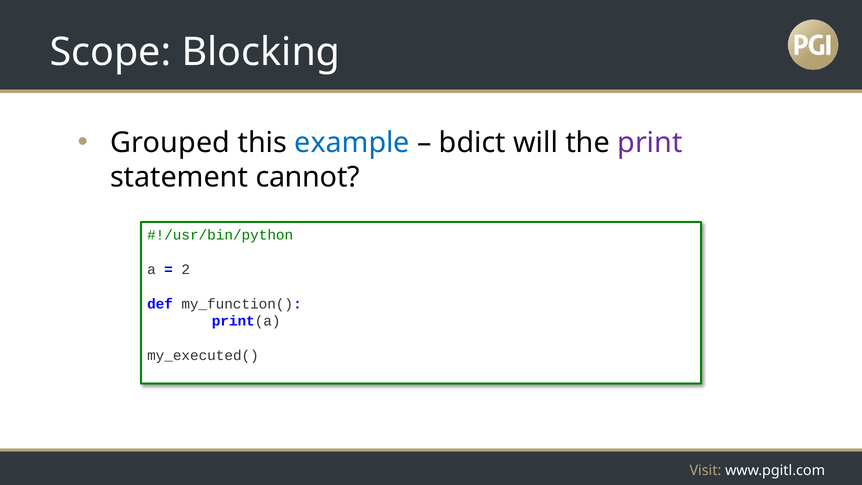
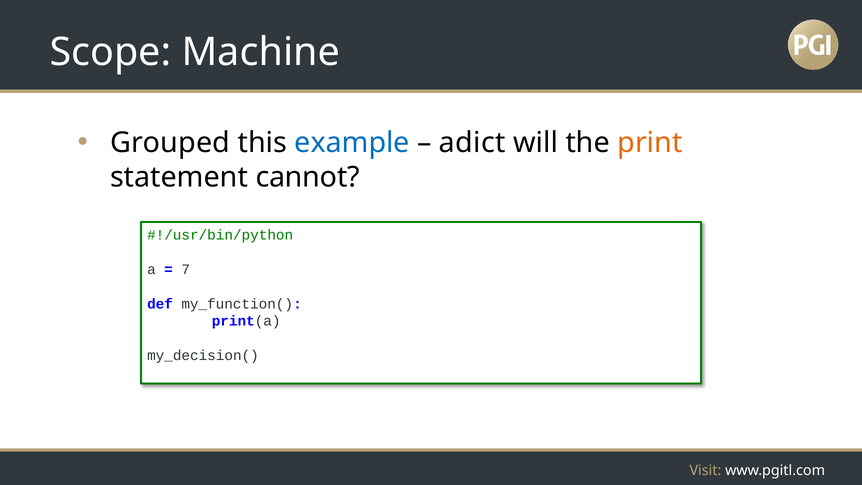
Blocking: Blocking -> Machine (261, 52)
bdict: bdict -> adict (472, 143)
print colour: purple -> orange (650, 143)
2: 2 -> 7 (186, 269)
my_executed(: my_executed( -> my_decision( (203, 355)
